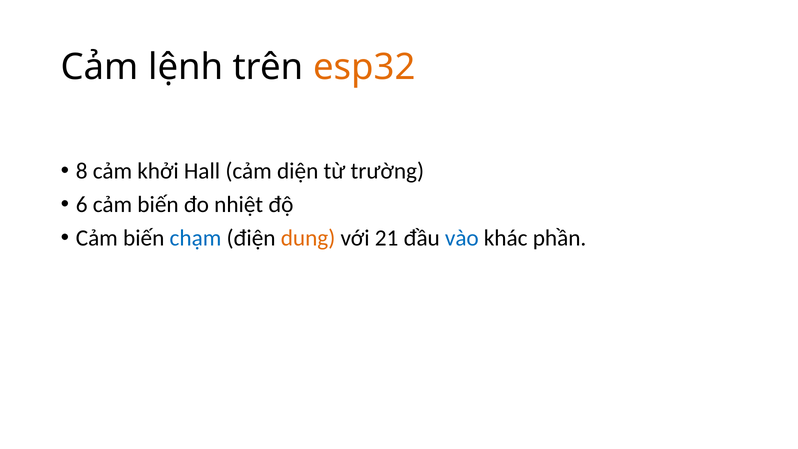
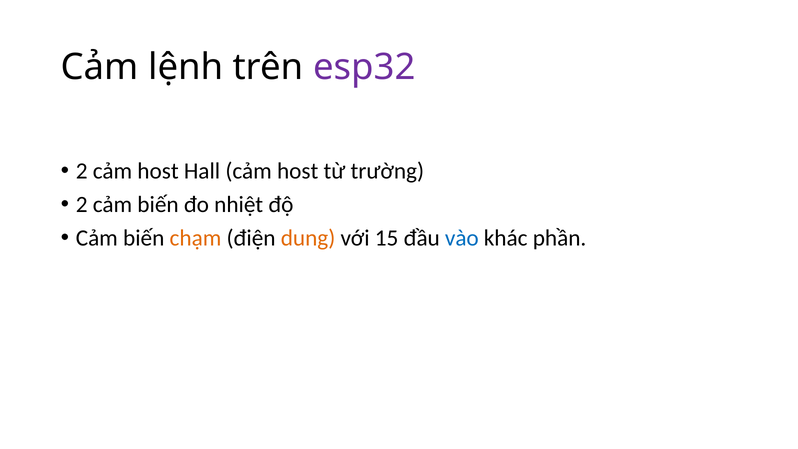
esp32 colour: orange -> purple (364, 67)
8: 8 -> 2 (82, 171)
khởi: khởi -> host (158, 171)
Hall cảm diện: diện -> host (298, 171)
6: 6 -> 2 (82, 205)
chạm colour: blue -> orange (195, 238)
21: 21 -> 15 (387, 238)
